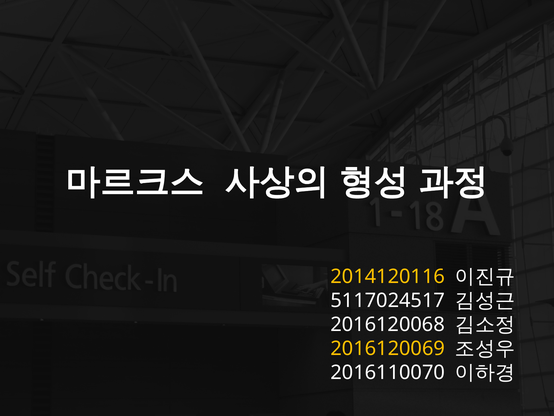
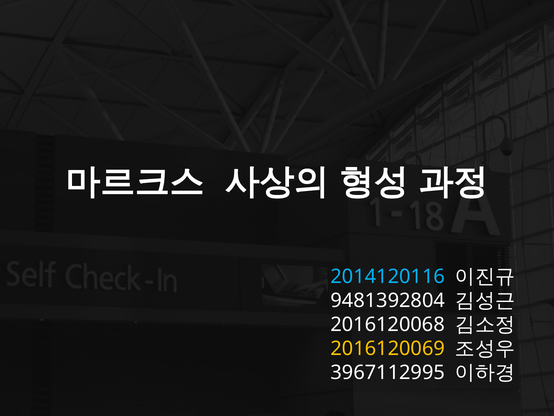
2014120116 colour: yellow -> light blue (388, 276)
5117024517: 5117024517 -> 9481392804 (388, 300)
2016110070: 2016110070 -> 3967112995 (388, 372)
